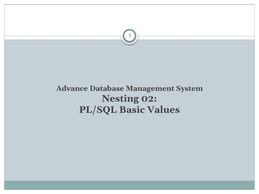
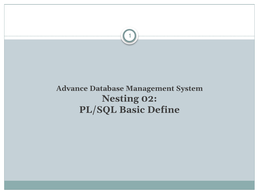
Values: Values -> Define (163, 110)
